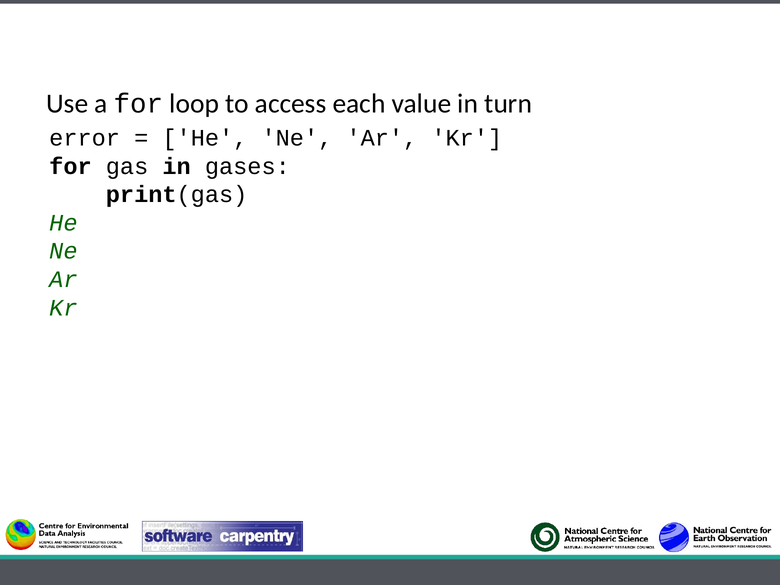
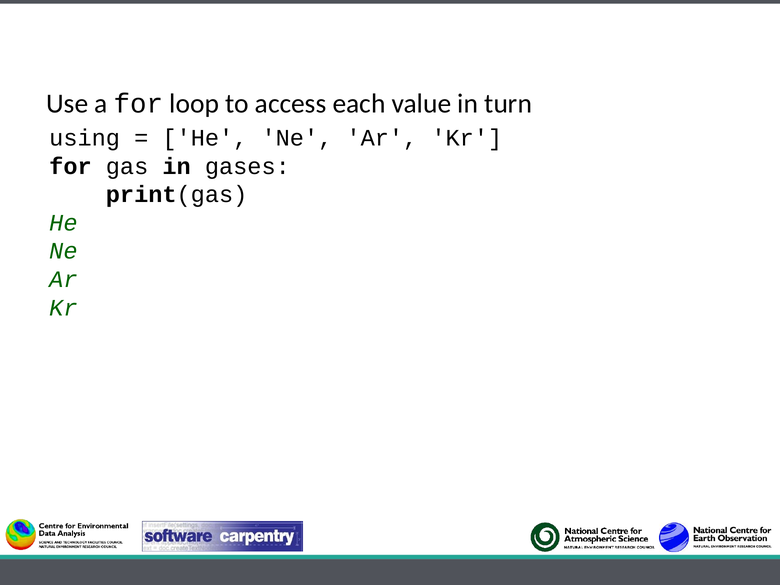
error: error -> using (85, 138)
